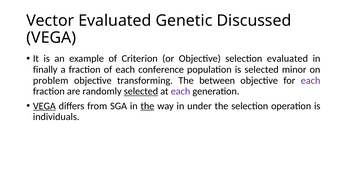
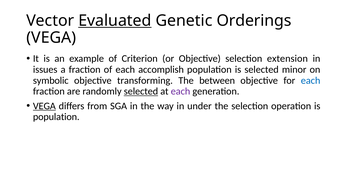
Evaluated underline: none -> present (115, 21)
Discussed: Discussed -> Orderings (254, 21)
selection evaluated: evaluated -> extension (287, 59)
finally: finally -> issues (45, 70)
conference: conference -> accomplish (161, 70)
problem: problem -> symbolic (51, 81)
each colour: purple -> blue (311, 81)
the underline: present -> none (147, 106)
individuals: individuals -> population (56, 117)
